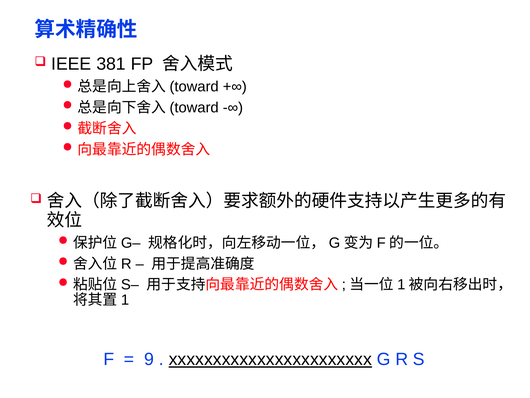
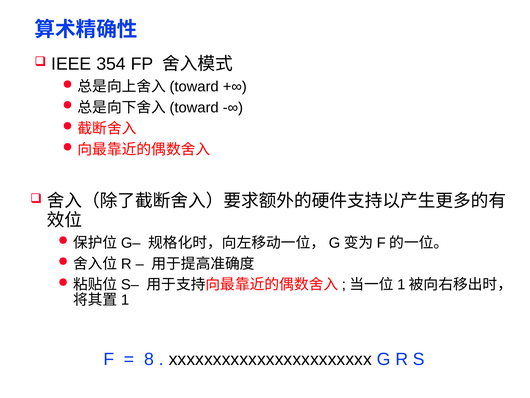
381: 381 -> 354 (111, 64)
9: 9 -> 8 (149, 359)
xxxxxxxxxxxxxxxxxxxxxxx underline: present -> none (270, 359)
